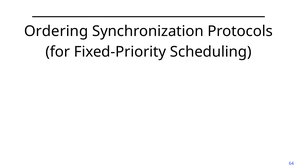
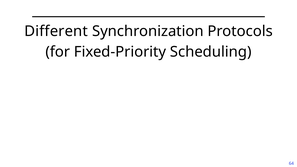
Ordering: Ordering -> Different (56, 31)
